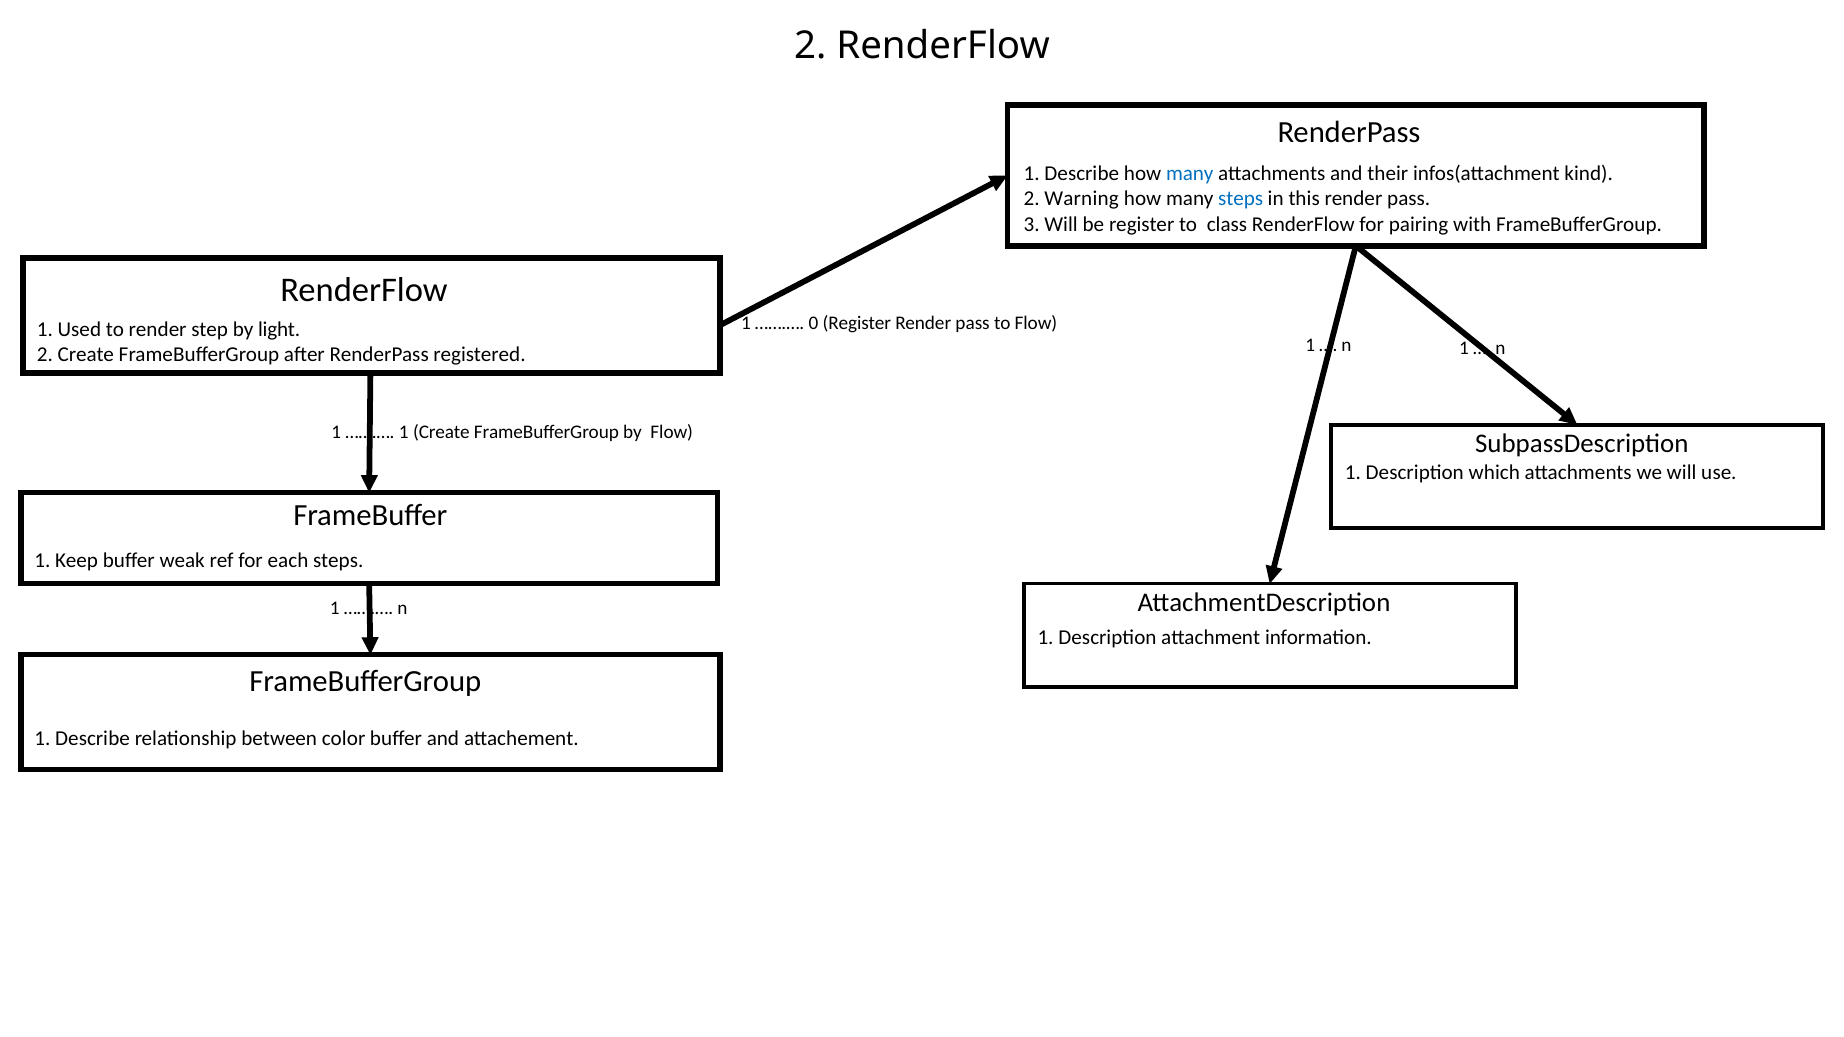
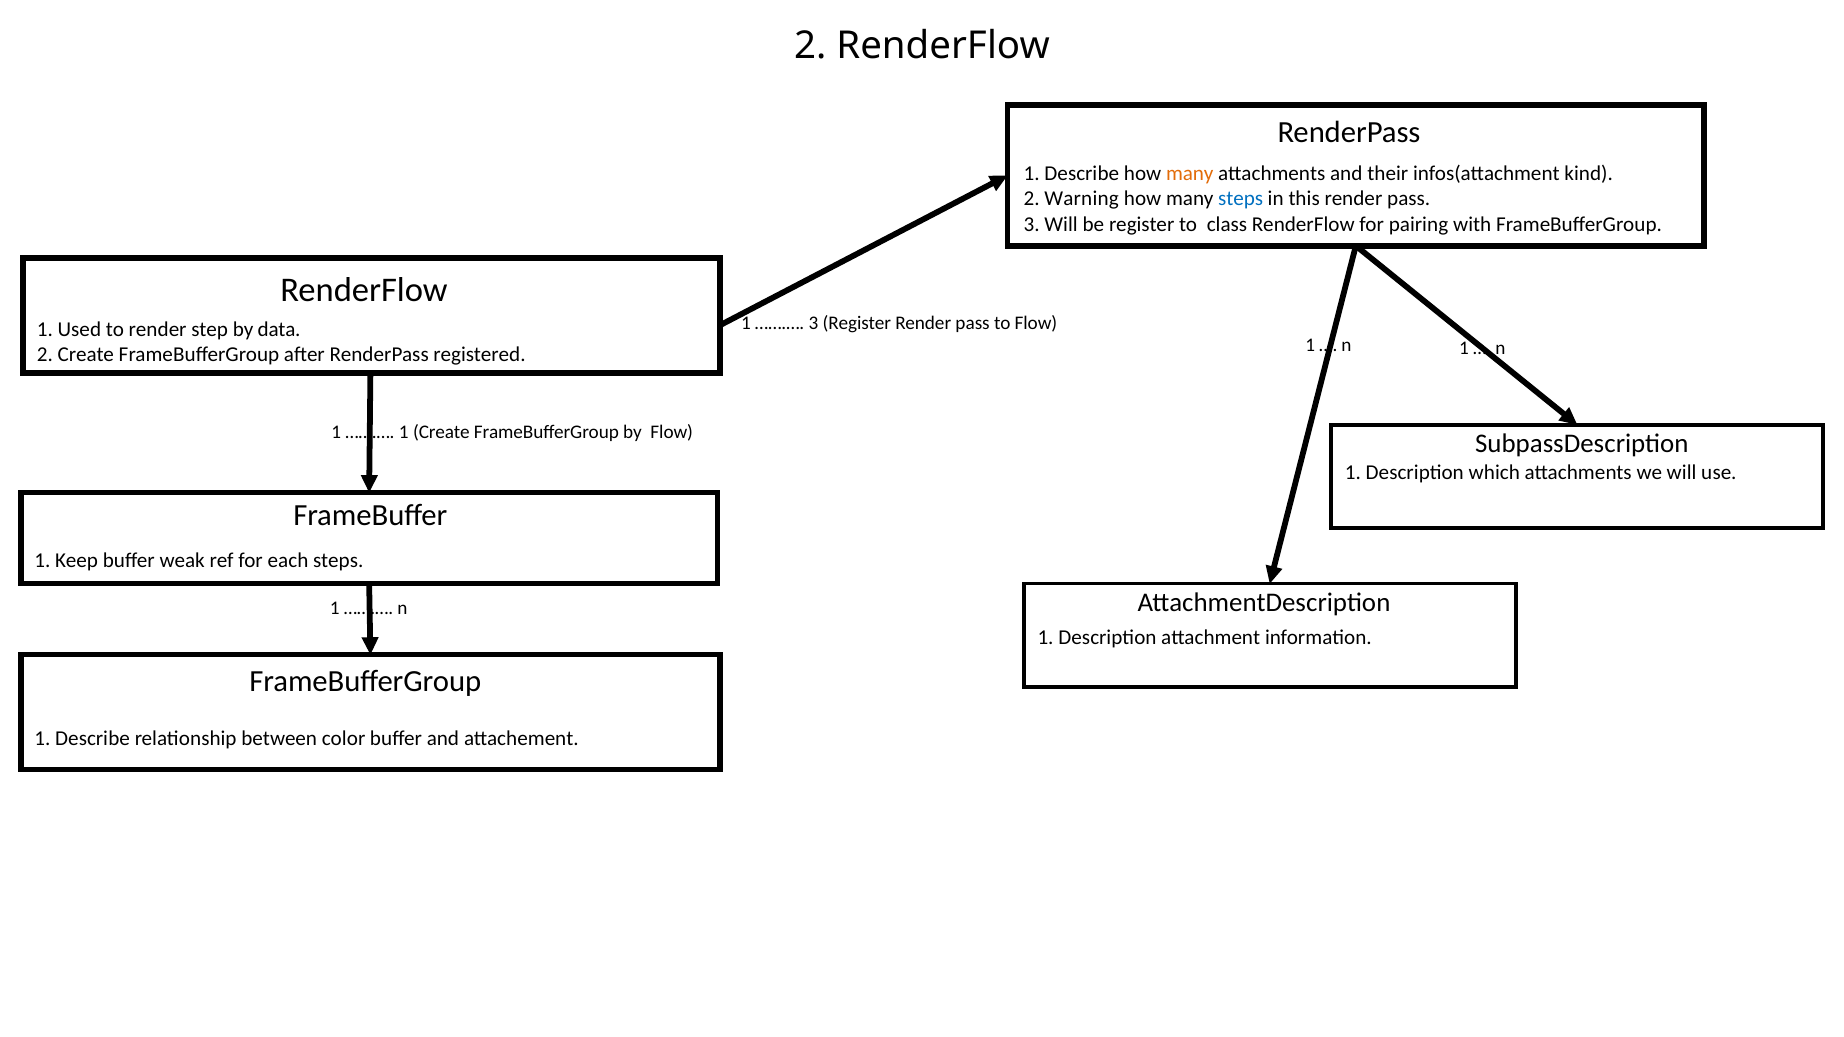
many colour: blue -> orange (1190, 174)
0: 0 -> 3 (813, 323)
light: light -> data (279, 329)
